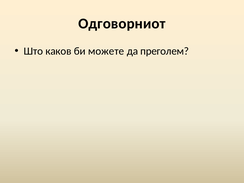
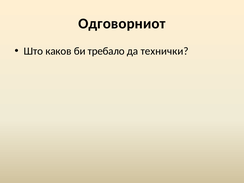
можете: можете -> требало (106, 51)
преголем: преголем -> технички (165, 51)
